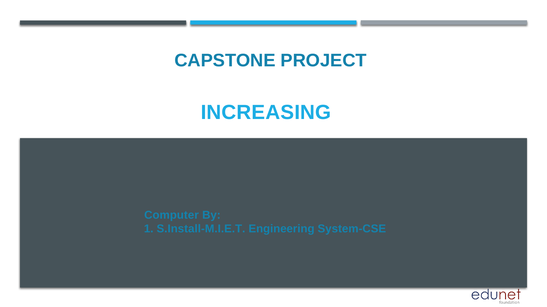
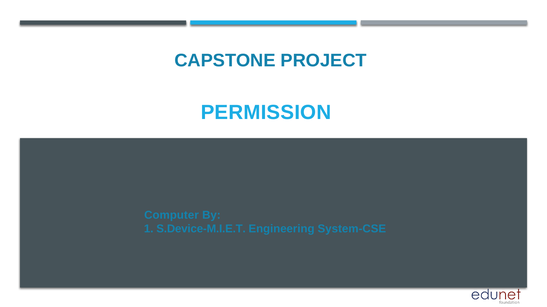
INCREASING: INCREASING -> PERMISSION (266, 113)
S.Install-M.I.E.T: S.Install-M.I.E.T -> S.Device-M.I.E.T (201, 229)
